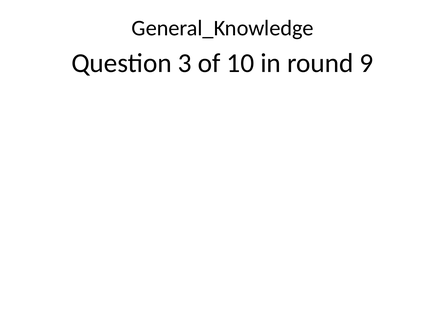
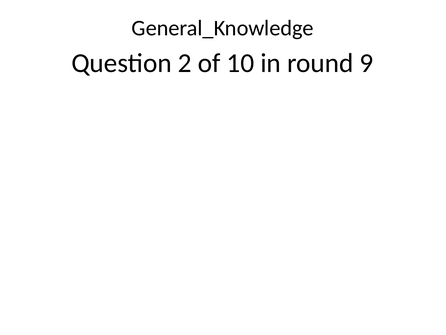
3: 3 -> 2 (185, 63)
